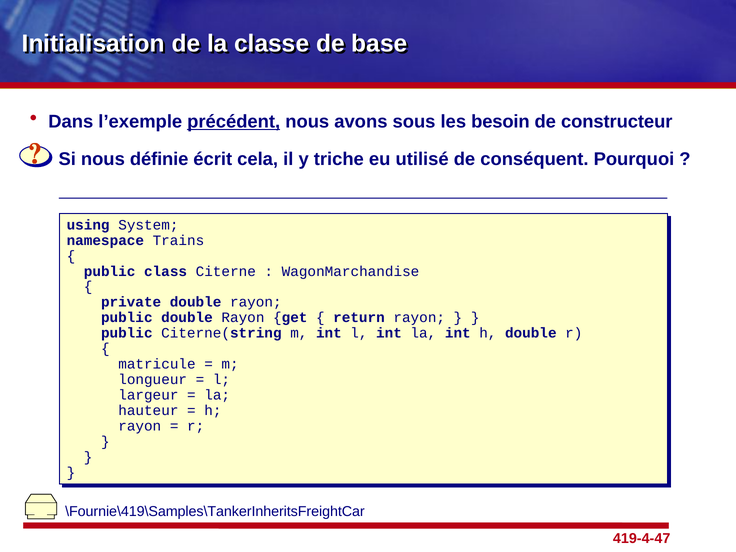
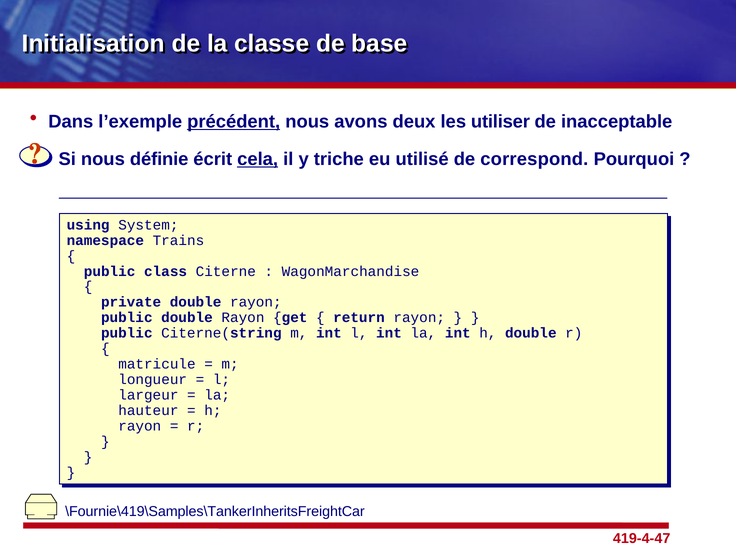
sous: sous -> deux (414, 122)
besoin: besoin -> utiliser (500, 122)
constructeur: constructeur -> inacceptable (617, 122)
cela underline: none -> present (258, 159)
conséquent: conséquent -> correspond (534, 159)
